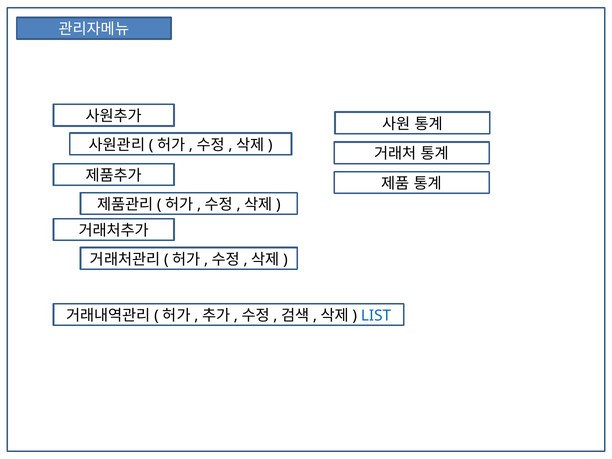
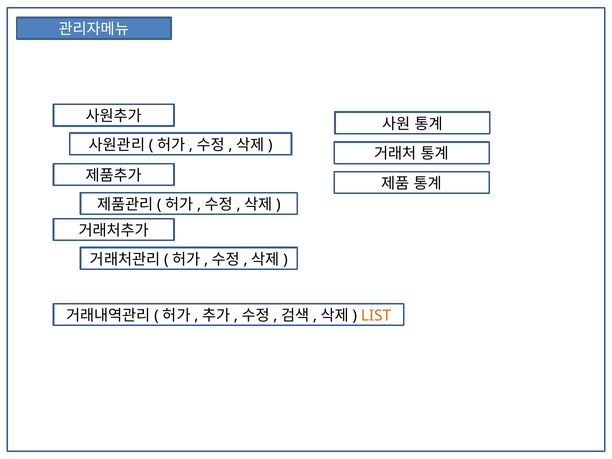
LIST colour: blue -> orange (376, 316)
